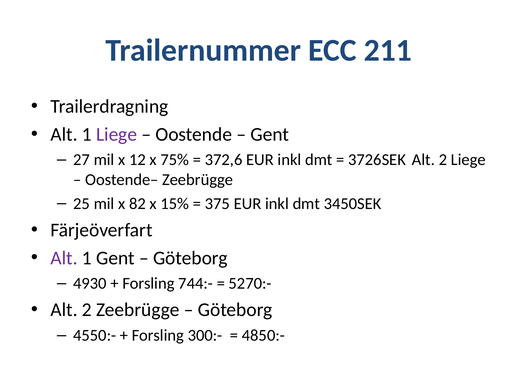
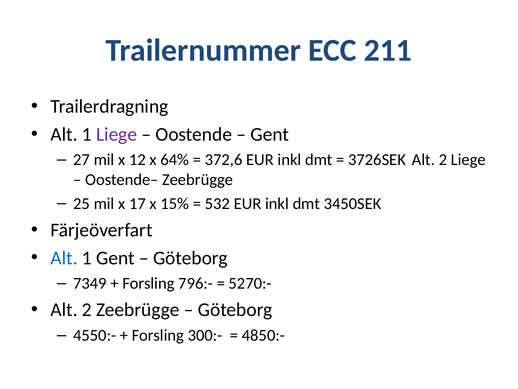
75%: 75% -> 64% (175, 160)
82: 82 -> 17 (137, 203)
375: 375 -> 532 (217, 203)
Alt colour: purple -> blue (64, 258)
4930: 4930 -> 7349 (90, 283)
744:-: 744:- -> 796:- (196, 283)
